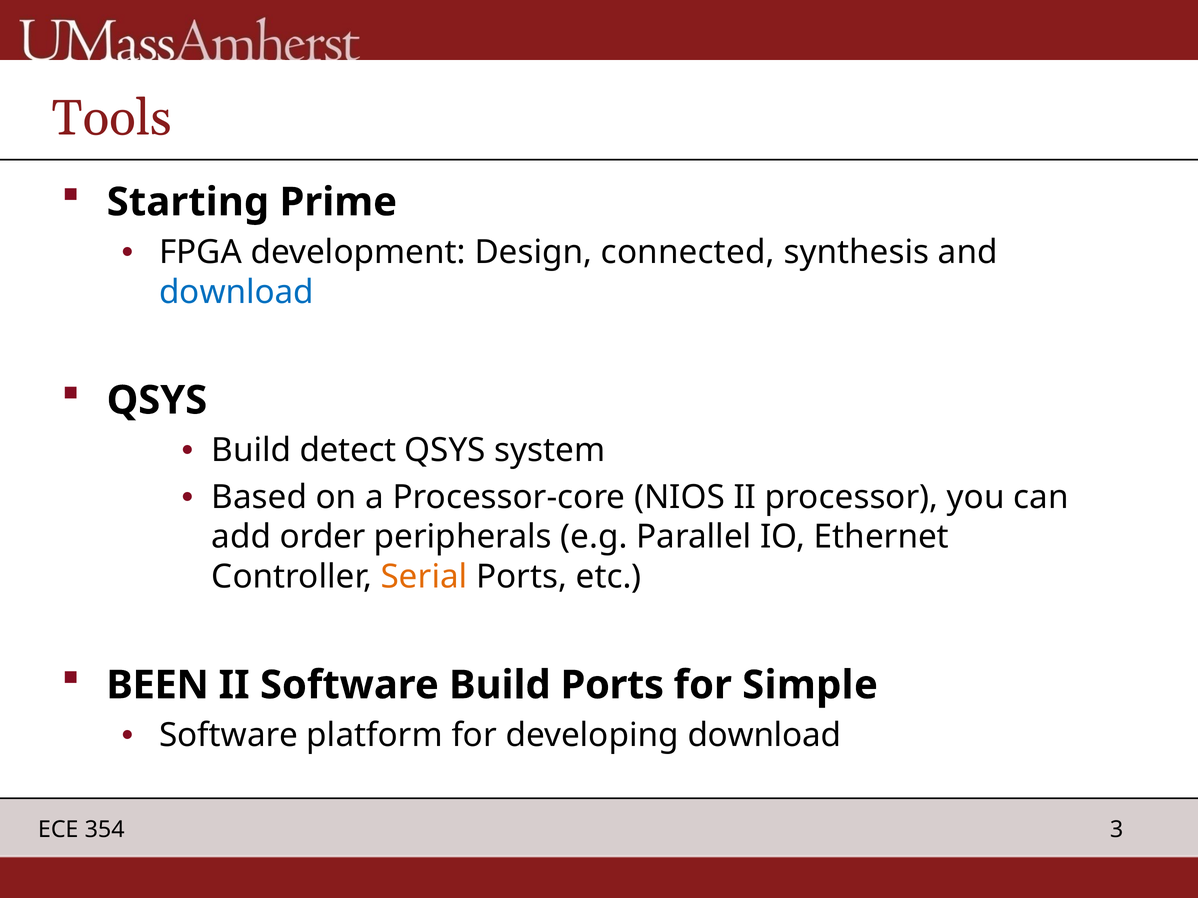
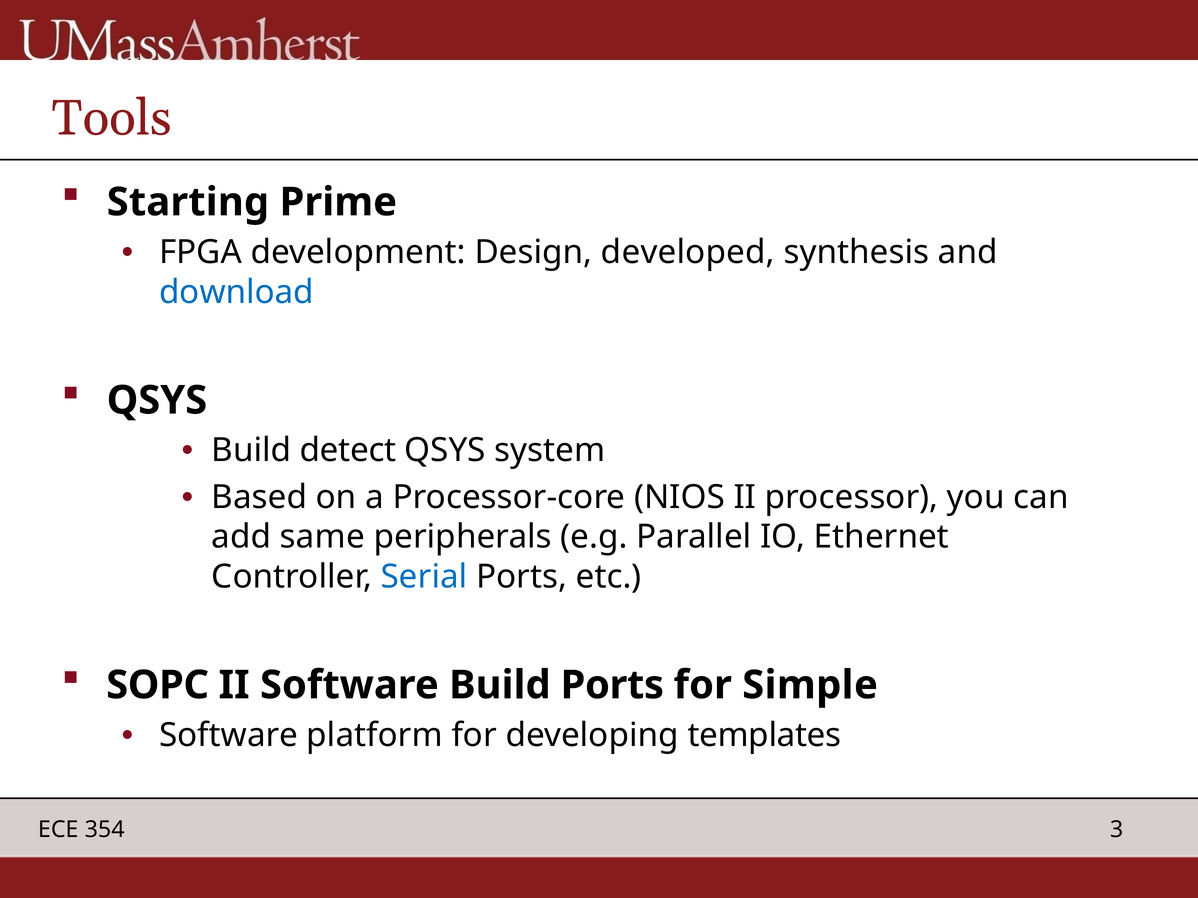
connected: connected -> developed (688, 252)
order: order -> same (322, 537)
Serial colour: orange -> blue (424, 577)
BEEN: BEEN -> SOPC (158, 685)
developing download: download -> templates (764, 736)
